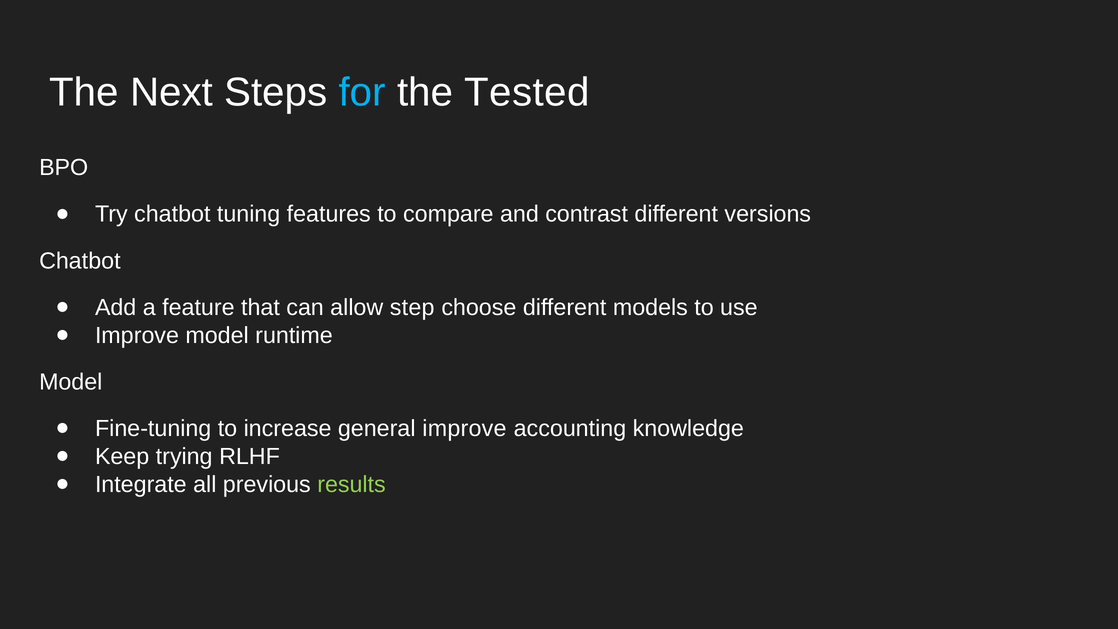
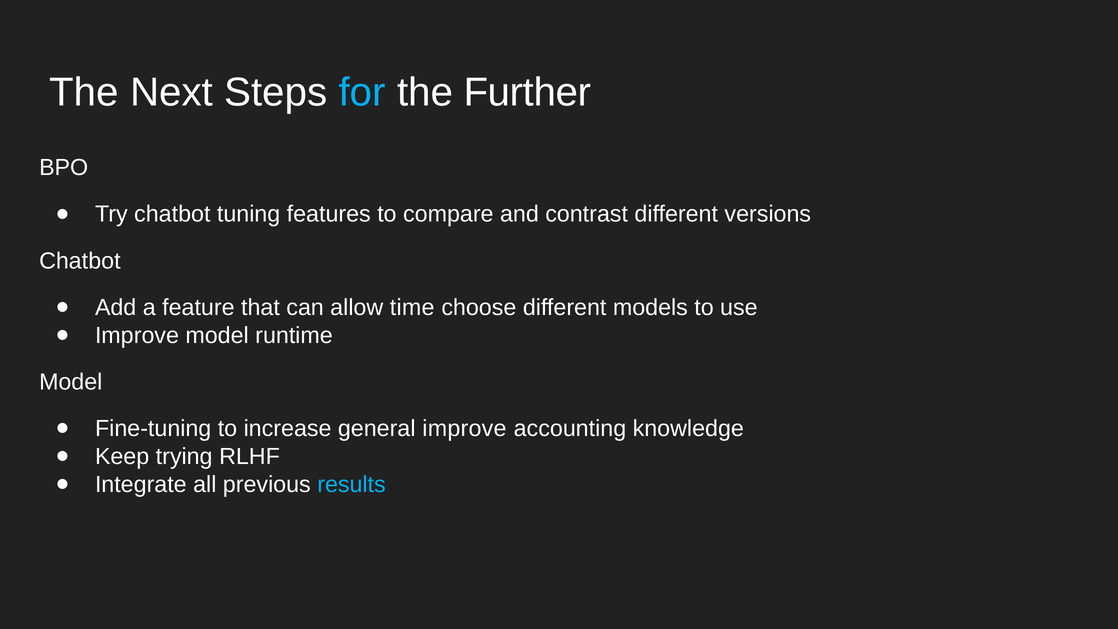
Tested: Tested -> Further (527, 93)
step: step -> time (412, 307)
results colour: light green -> light blue (351, 484)
